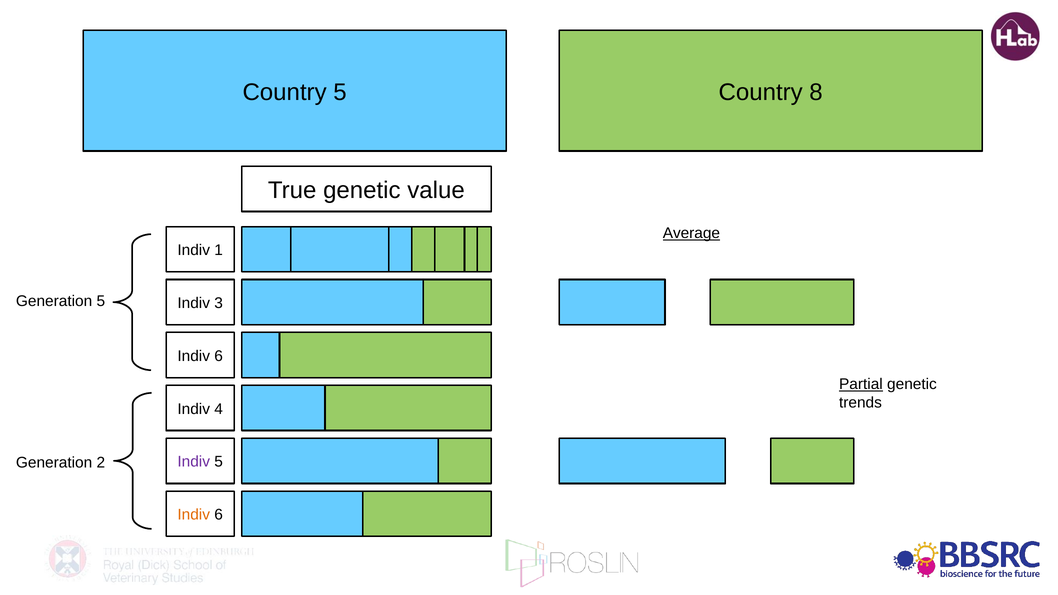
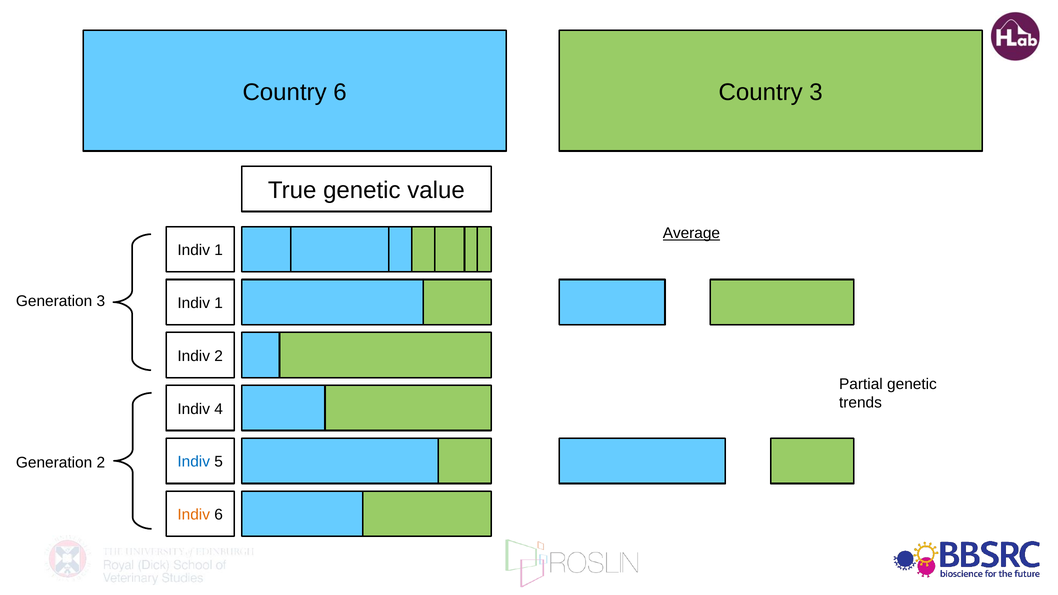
Country 5: 5 -> 6 (340, 92)
Country 8: 8 -> 3 (816, 92)
Generation 5: 5 -> 3 (101, 301)
3: 3 -> 1 (219, 303)
6: 6 -> 2 (219, 356)
Partial underline: present -> none (861, 384)
Indiv colour: purple -> blue (194, 462)
